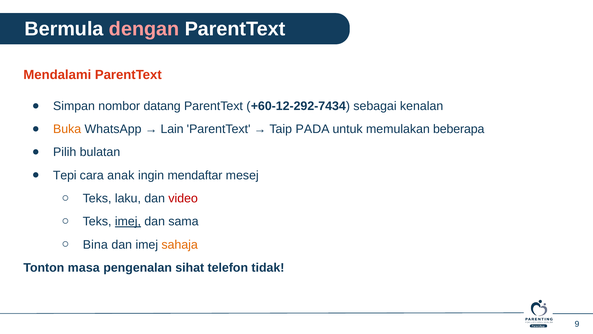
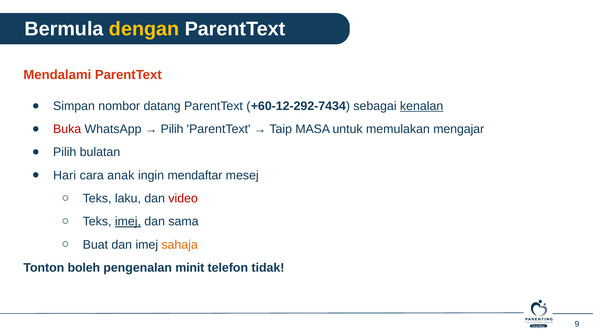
dengan colour: pink -> yellow (144, 29)
kenalan underline: none -> present (422, 106)
Buka colour: orange -> red (67, 129)
Lain: Lain -> Pilih (172, 129)
PADA: PADA -> MASA (313, 129)
beberapa: beberapa -> mengajar (459, 129)
Tepi: Tepi -> Hari (65, 175)
Bina: Bina -> Buat (95, 244)
masa: masa -> boleh (84, 267)
sihat: sihat -> minit (190, 267)
